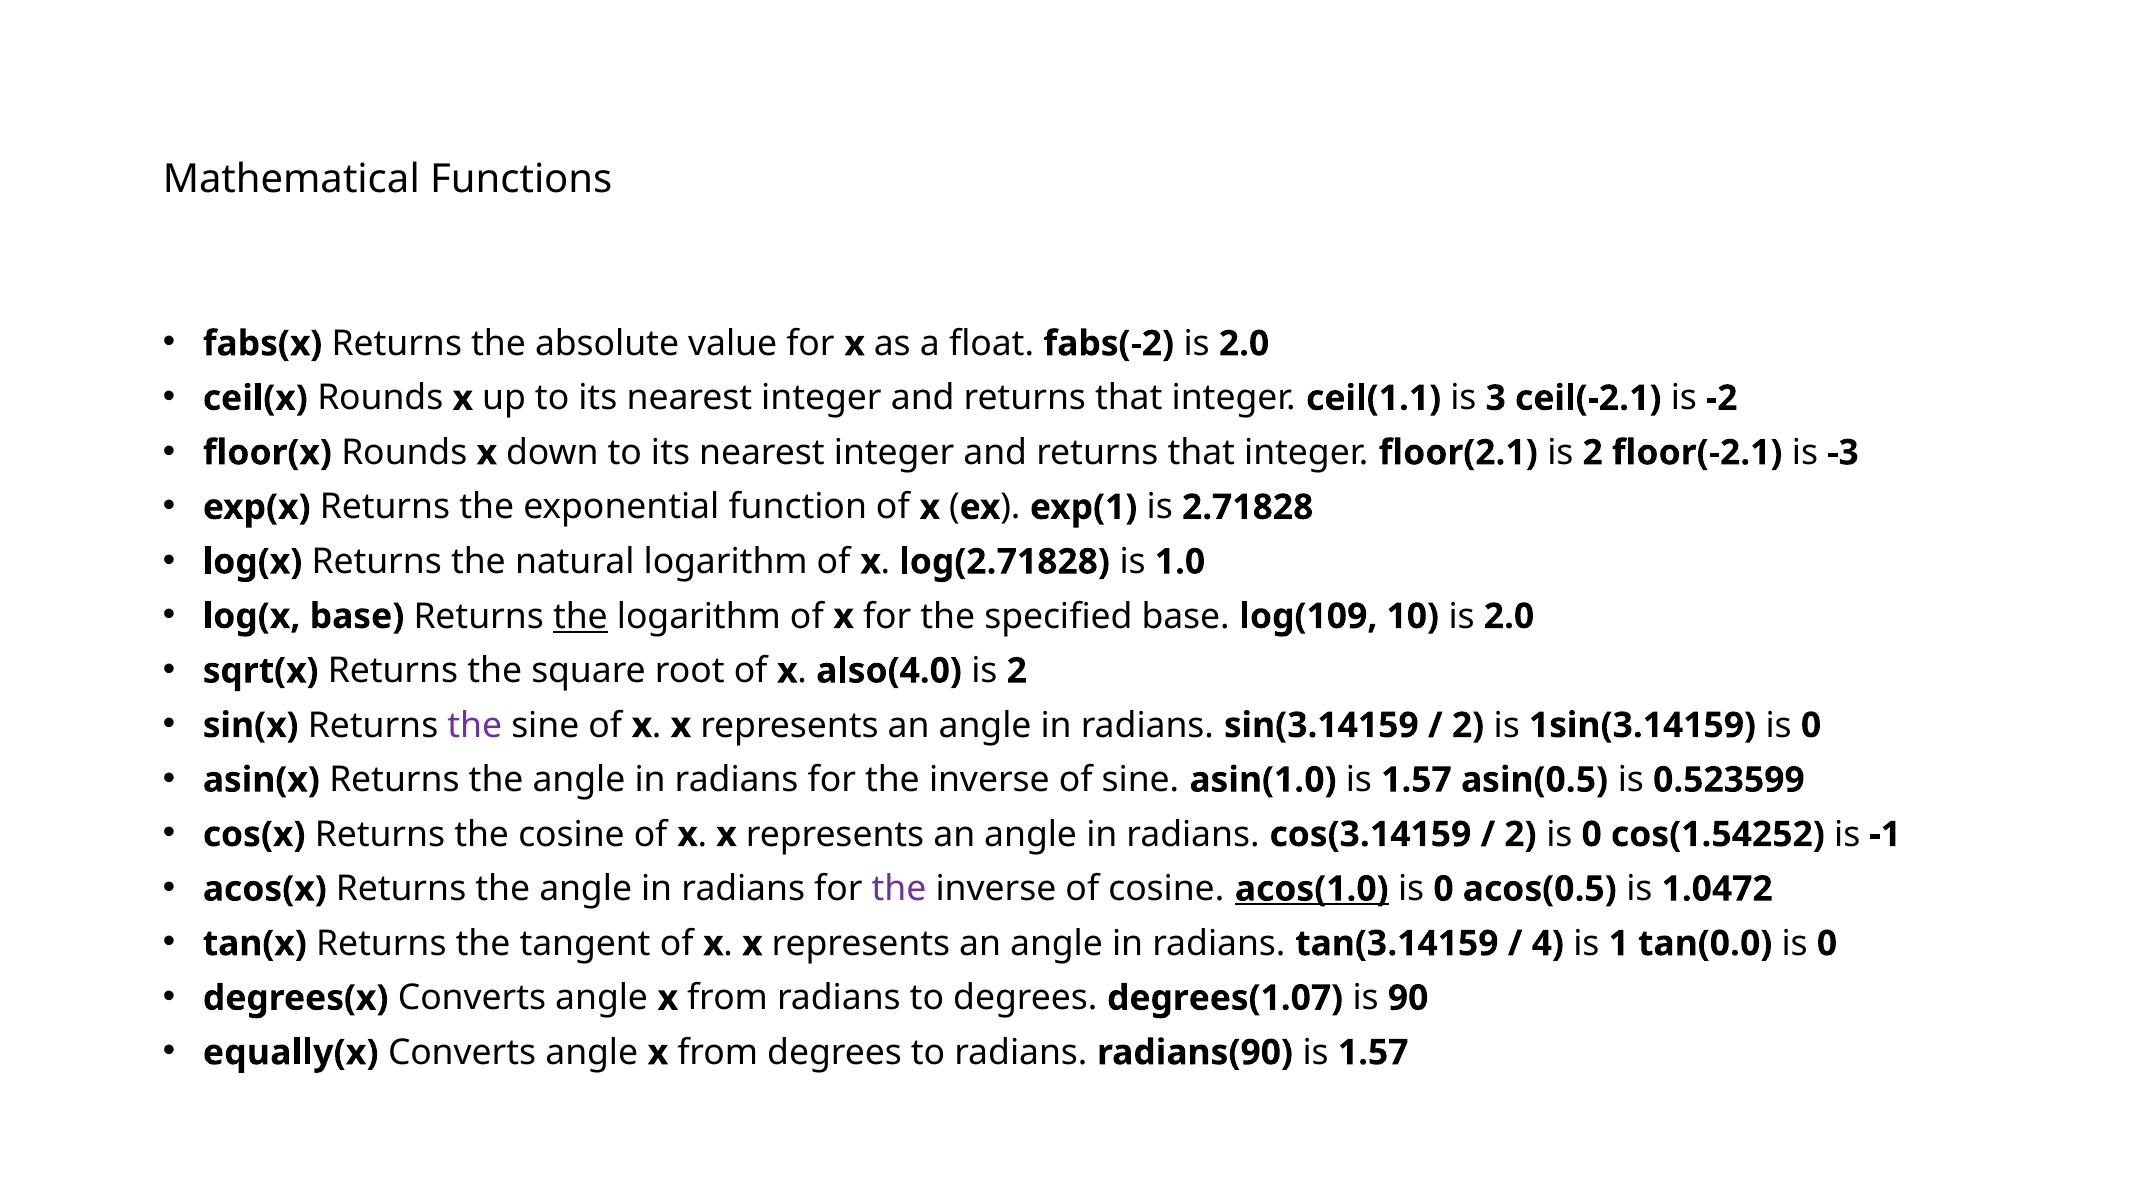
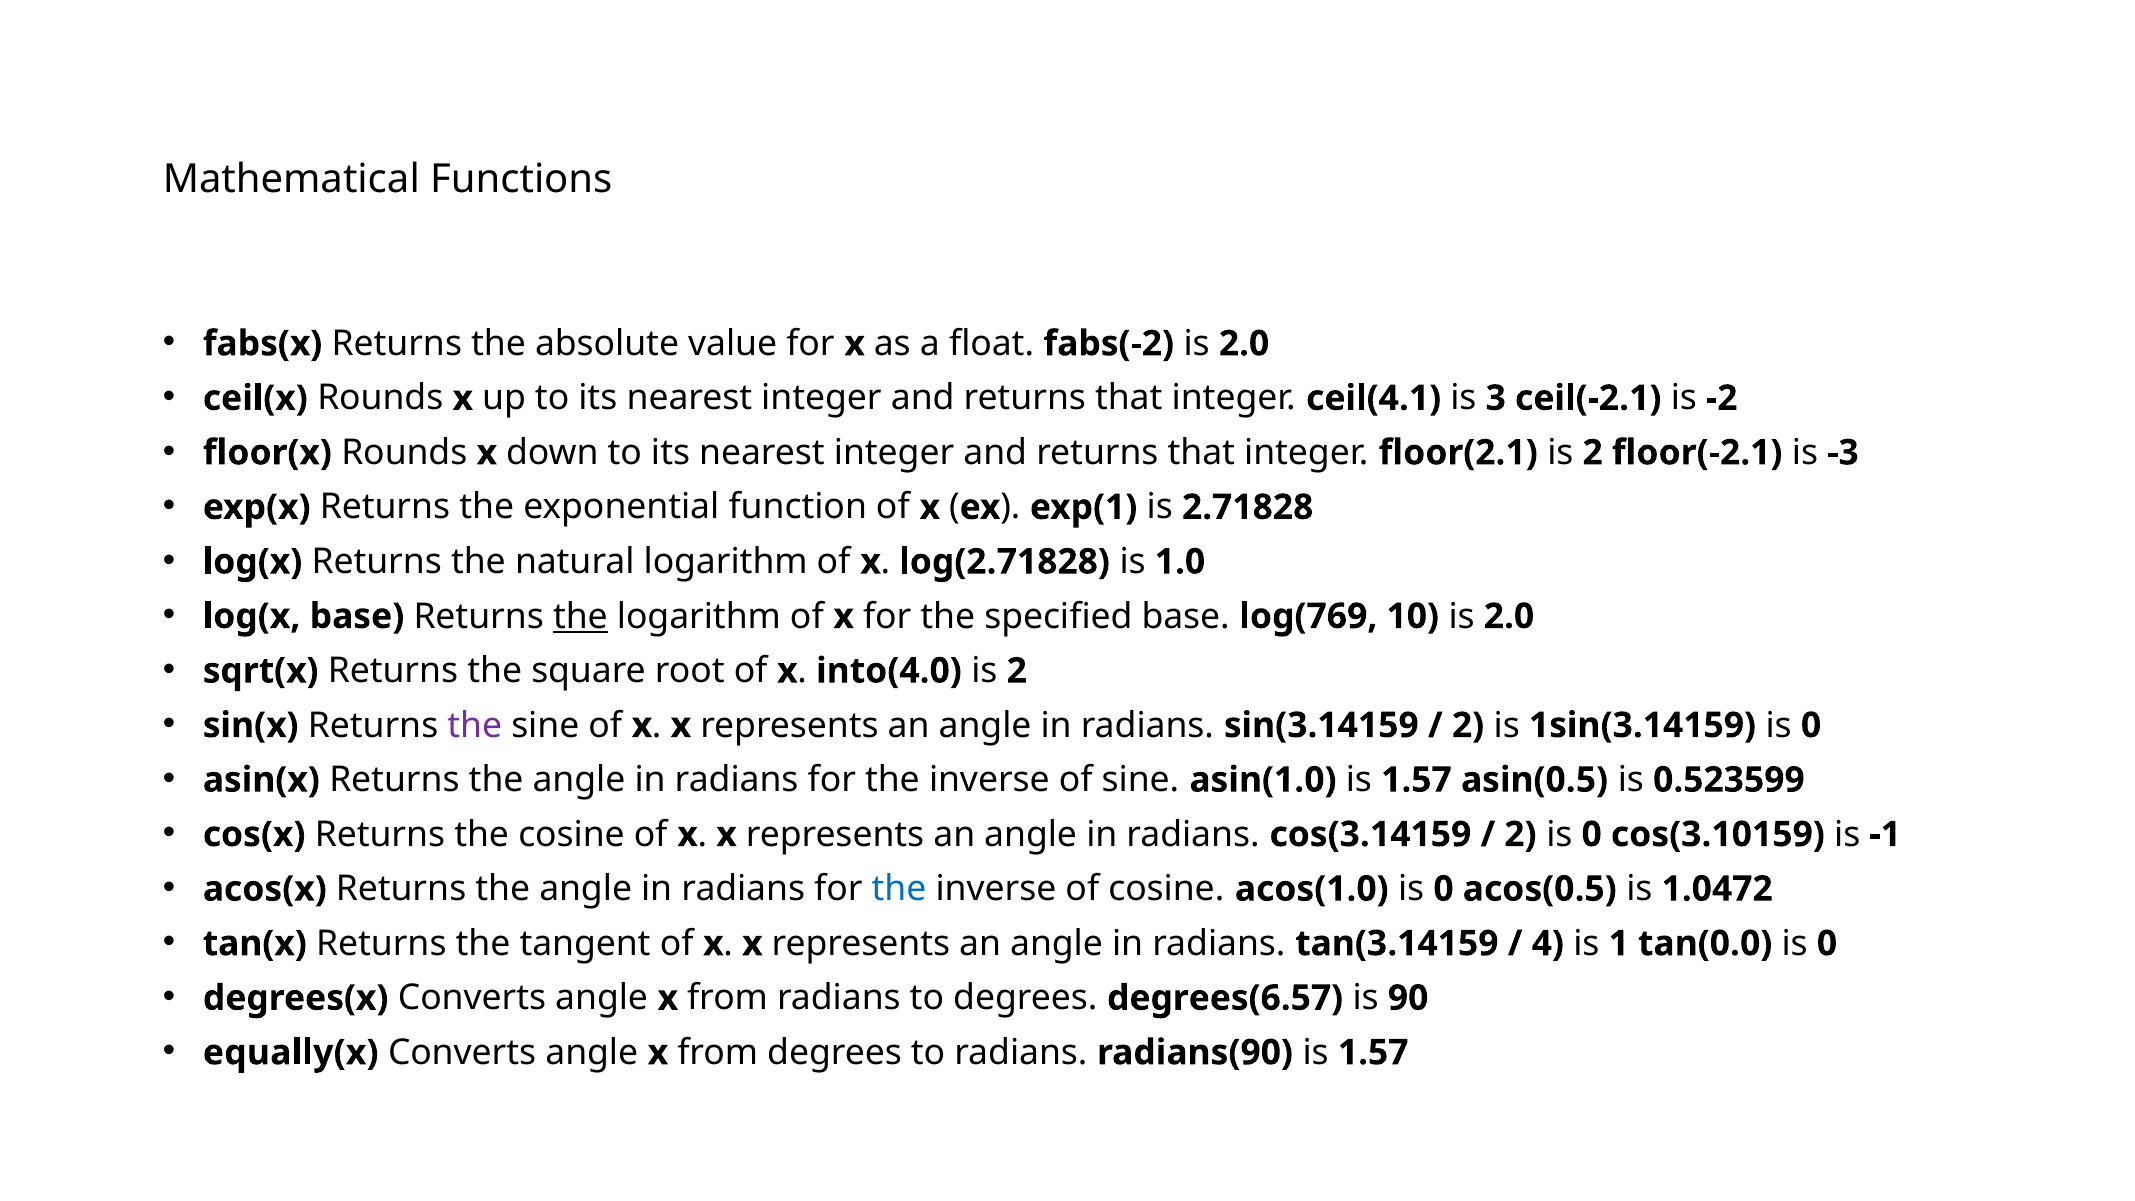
ceil(1.1: ceil(1.1 -> ceil(4.1 (1374, 398)
log(109: log(109 -> log(769 (1308, 616)
also(4.0: also(4.0 -> into(4.0 (889, 671)
cos(1.54252: cos(1.54252 -> cos(3.10159 (1718, 834)
the colour: purple -> blue (899, 889)
acos(1.0 underline: present -> none (1312, 889)
degrees(1.07: degrees(1.07 -> degrees(6.57 (1225, 998)
